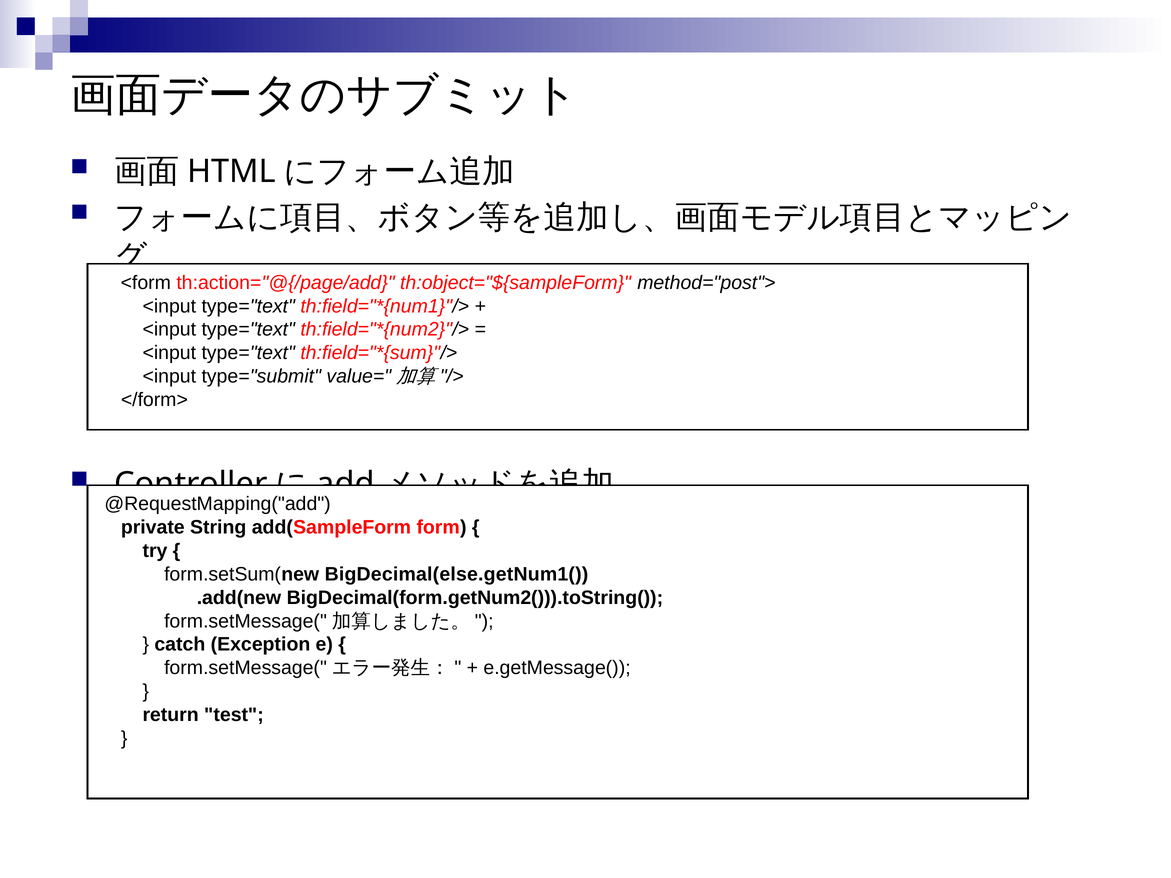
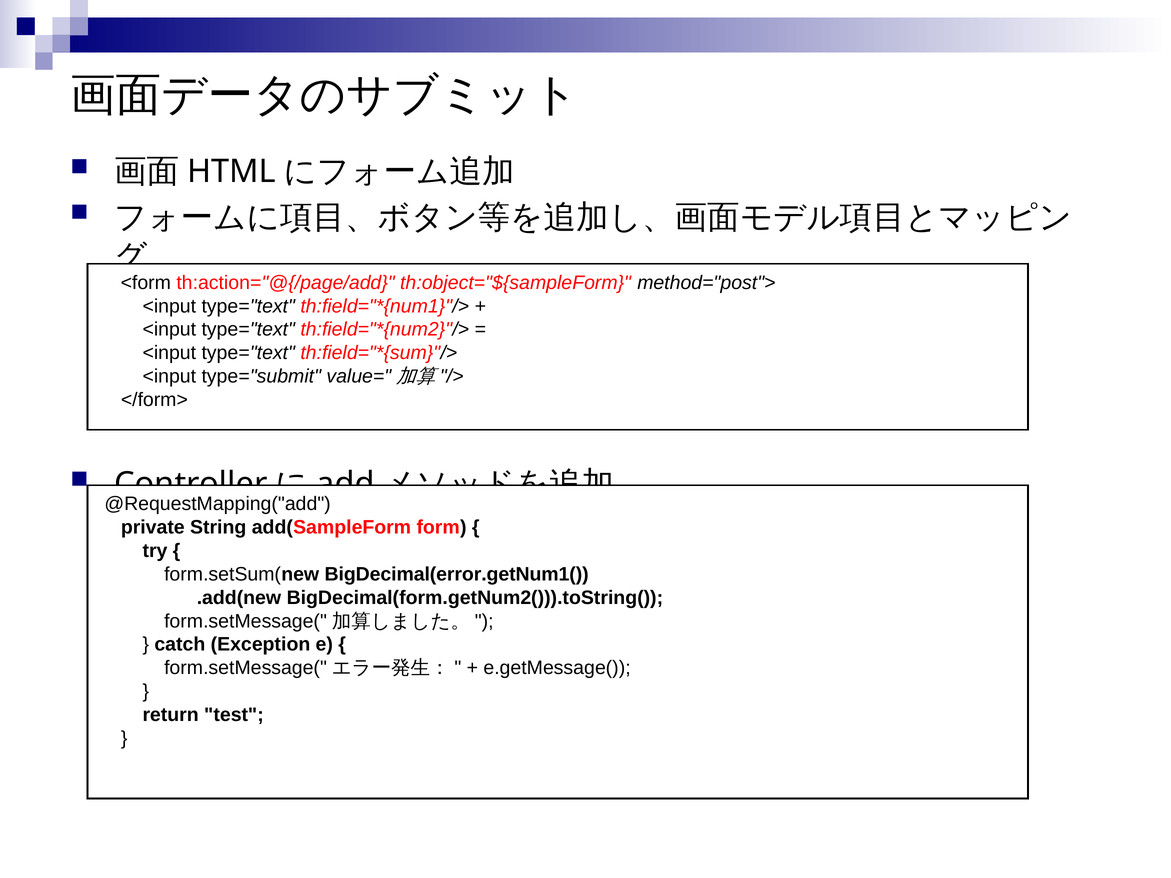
BigDecimal(else.getNum1(: BigDecimal(else.getNum1( -> BigDecimal(error.getNum1( (457, 574)
